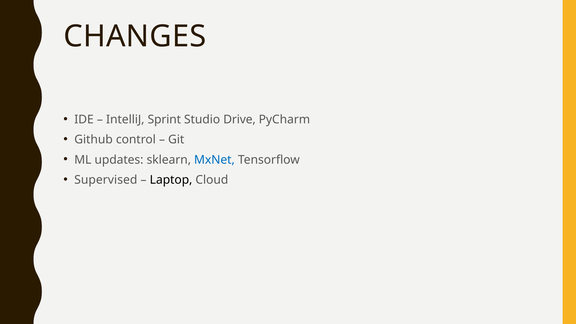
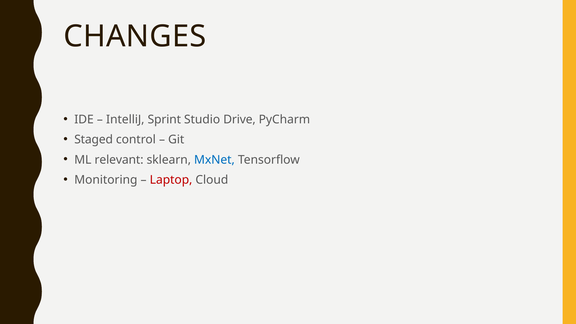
Github: Github -> Staged (94, 140)
updates: updates -> relevant (119, 160)
Supervised: Supervised -> Monitoring (106, 180)
Laptop colour: black -> red (171, 180)
